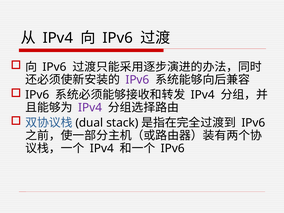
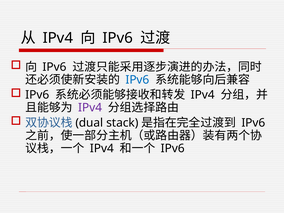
IPv6 colour: purple -> blue (137, 80)
